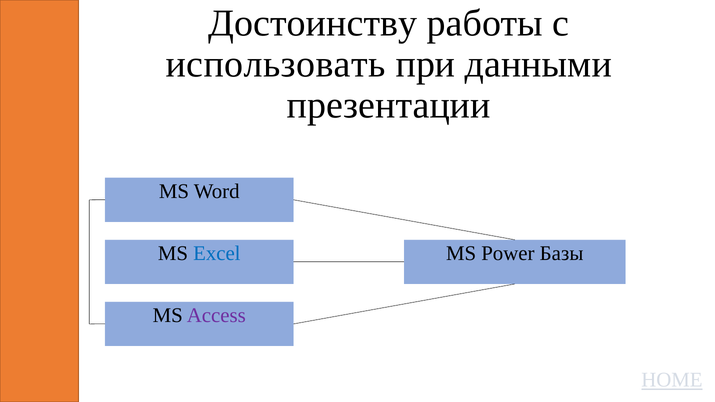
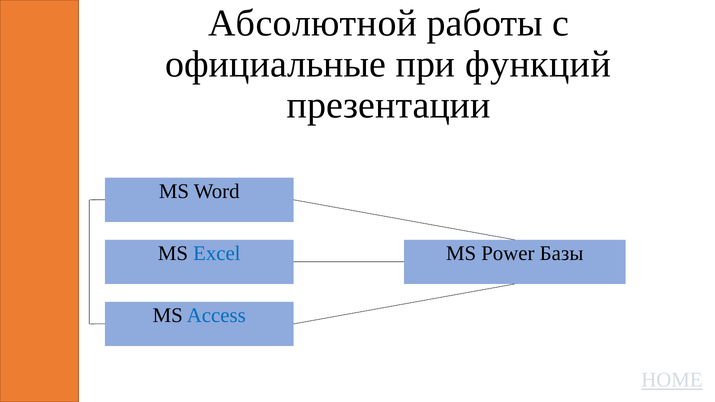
Достоинству: Достоинству -> Абсолютной (313, 23)
использовать: использовать -> официальные (276, 64)
данными: данными -> функций (538, 64)
Access colour: purple -> blue (216, 316)
